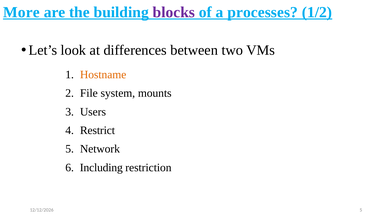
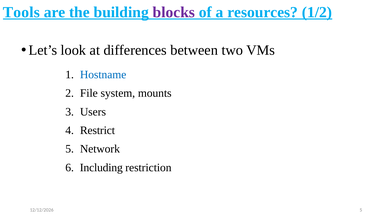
More: More -> Tools (21, 12)
processes: processes -> resources (263, 12)
Hostname colour: orange -> blue (103, 75)
